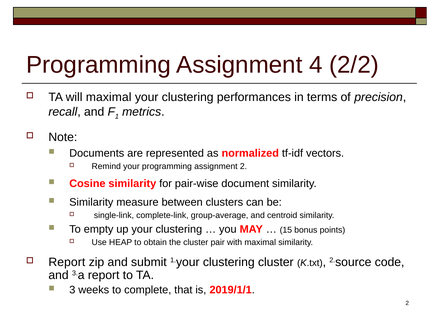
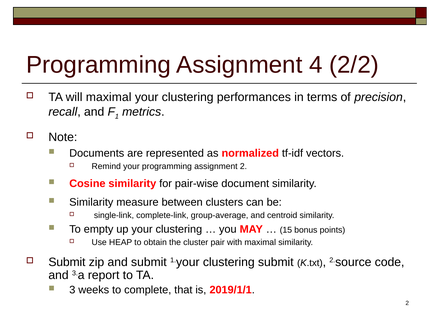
Report: Report -> Submit (67, 262)
clustering cluster: cluster -> submit (276, 262)
